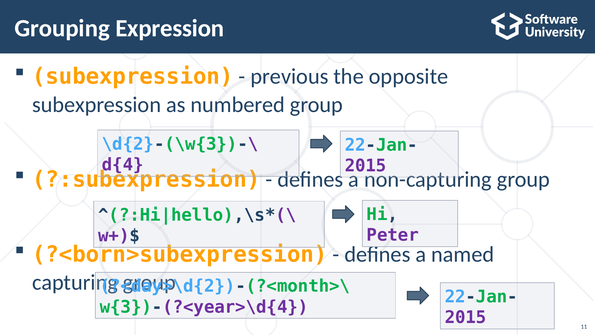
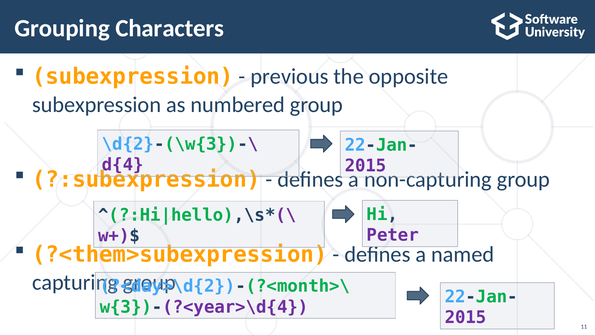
Expression: Expression -> Characters (170, 28)
?<born>subexpression: ?<born>subexpression -> ?<them>subexpression (180, 254)
